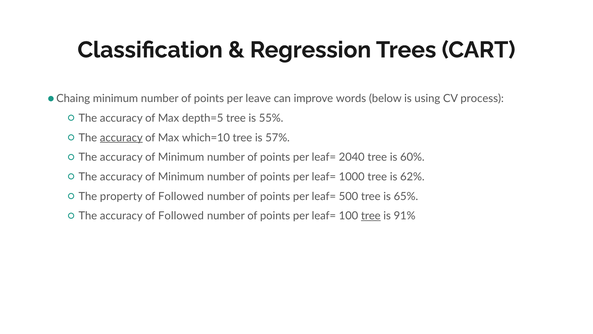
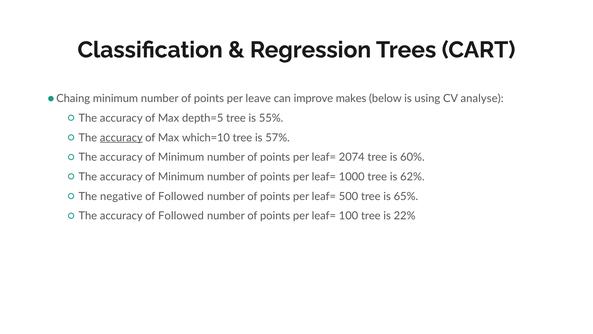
words: words -> makes (351, 98)
process: process -> analyse (482, 98)
2040: 2040 -> 2074 (352, 157)
property: property -> negative (121, 196)
tree underline: present -> none (371, 216)
91%: 91% -> 22% (405, 216)
